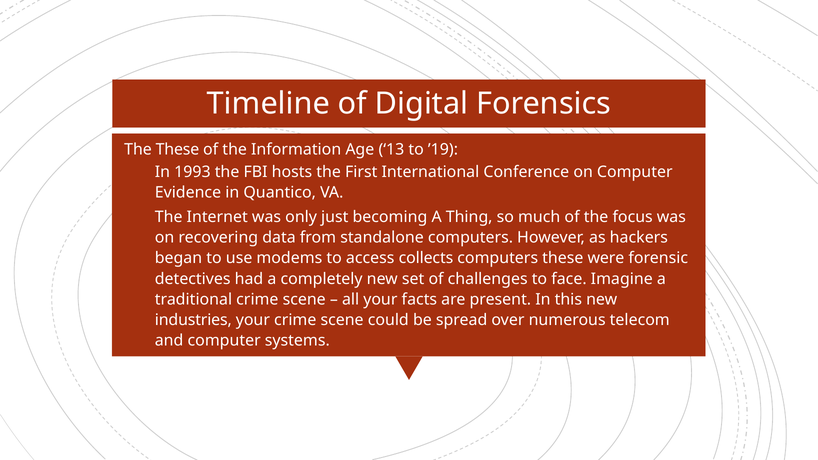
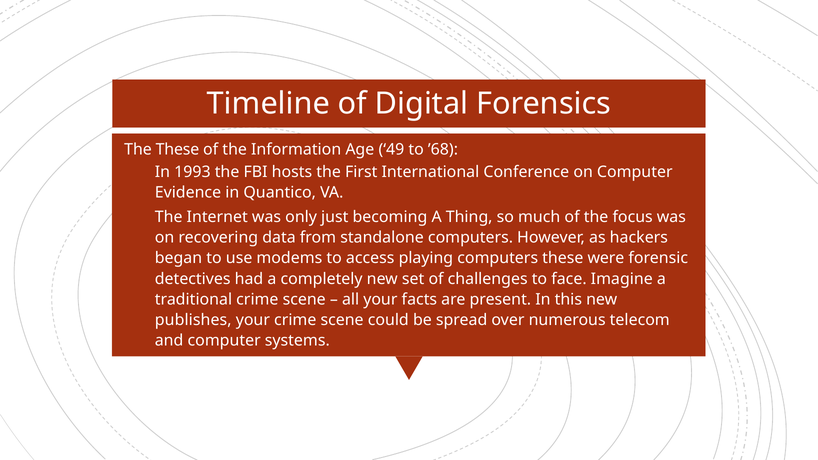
13: 13 -> 49 (391, 149)
’19: ’19 -> ’68 (443, 149)
collects: collects -> playing (426, 258)
industries: industries -> publishes (193, 320)
